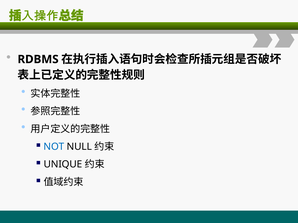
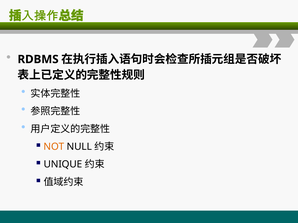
NOT colour: blue -> orange (54, 147)
